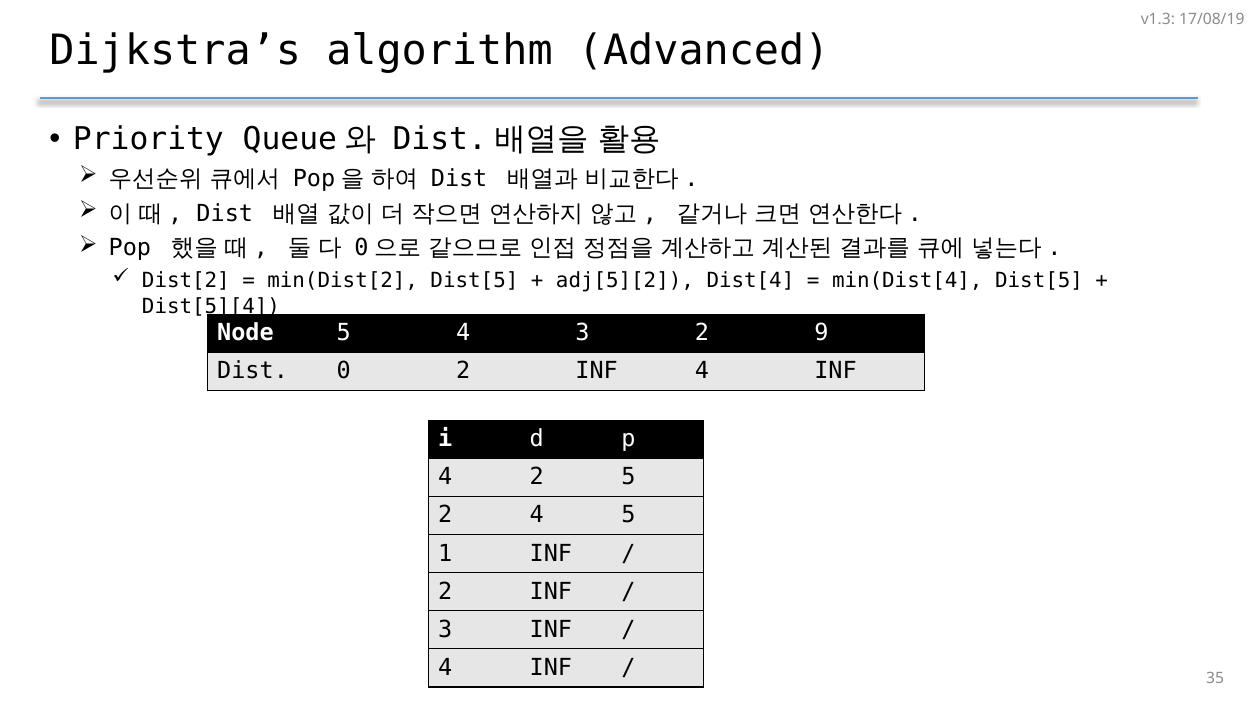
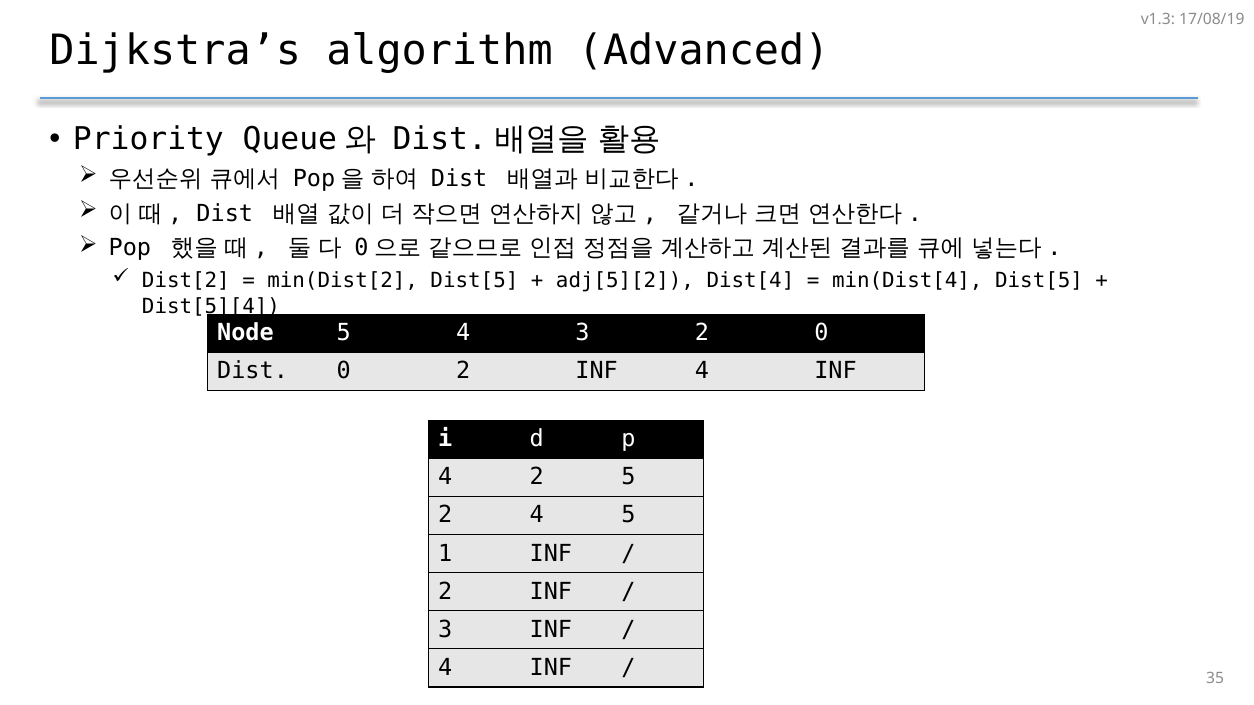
2 9: 9 -> 0 (821, 333)
